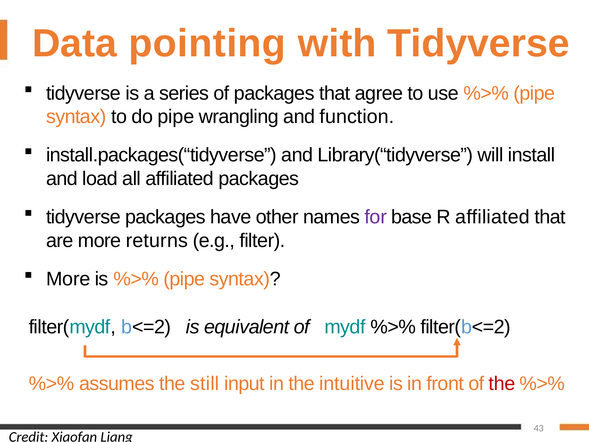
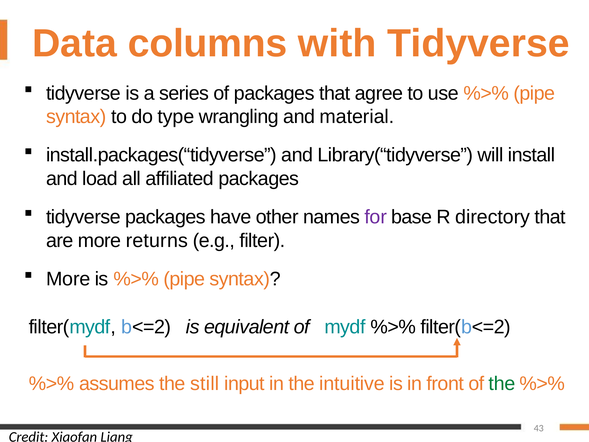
pointing: pointing -> columns (208, 44)
do pipe: pipe -> type (176, 117)
function: function -> material (357, 117)
R affiliated: affiliated -> directory (493, 217)
the colour: red -> green (502, 383)
